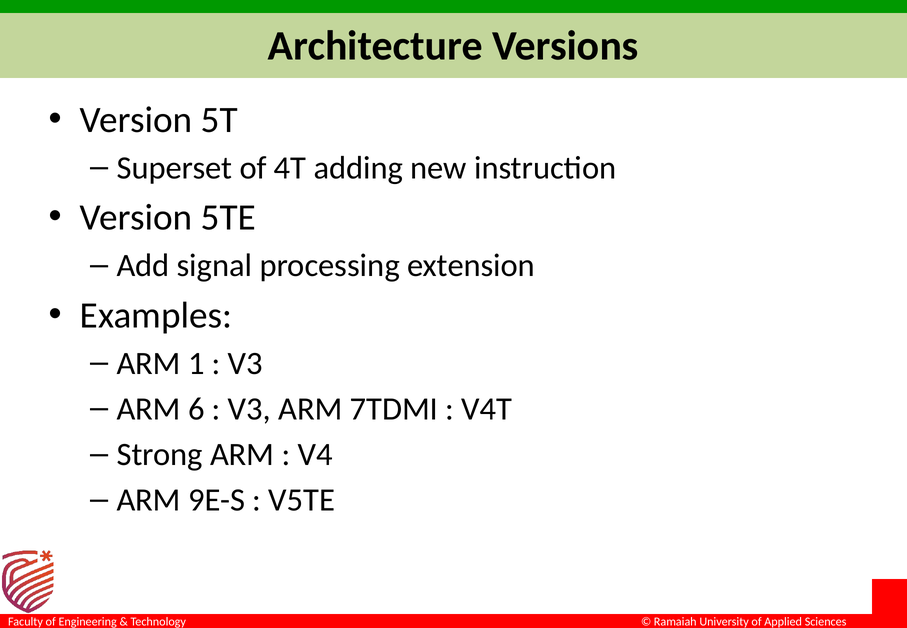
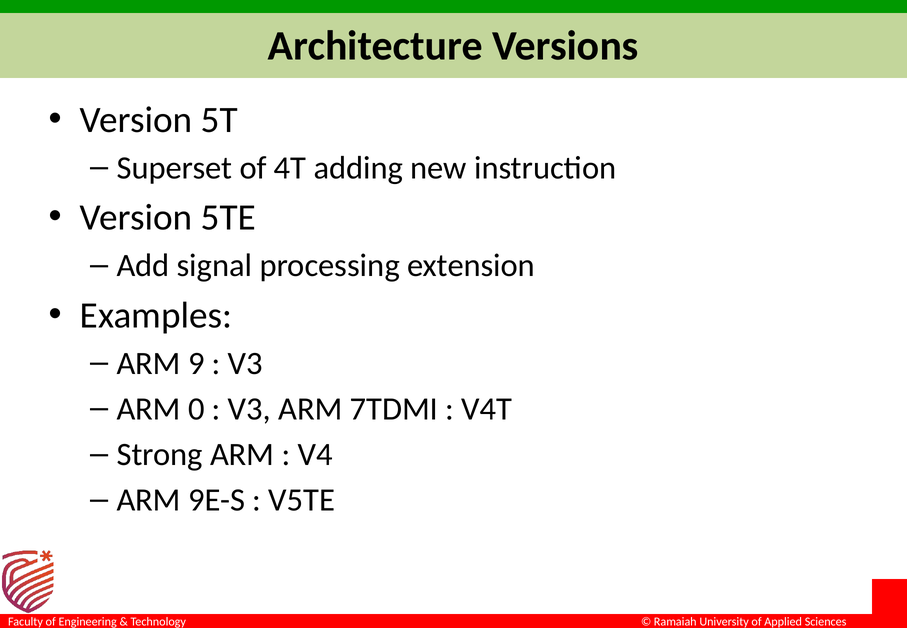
1: 1 -> 9 (196, 363)
6: 6 -> 0 (196, 409)
